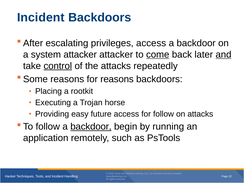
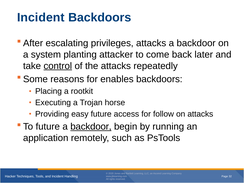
privileges access: access -> attacks (151, 43)
system attacker: attacker -> planting (80, 55)
come underline: present -> none (158, 55)
and underline: present -> none (223, 55)
for reasons: reasons -> enables (117, 79)
follow: follow -> future (48, 127)
